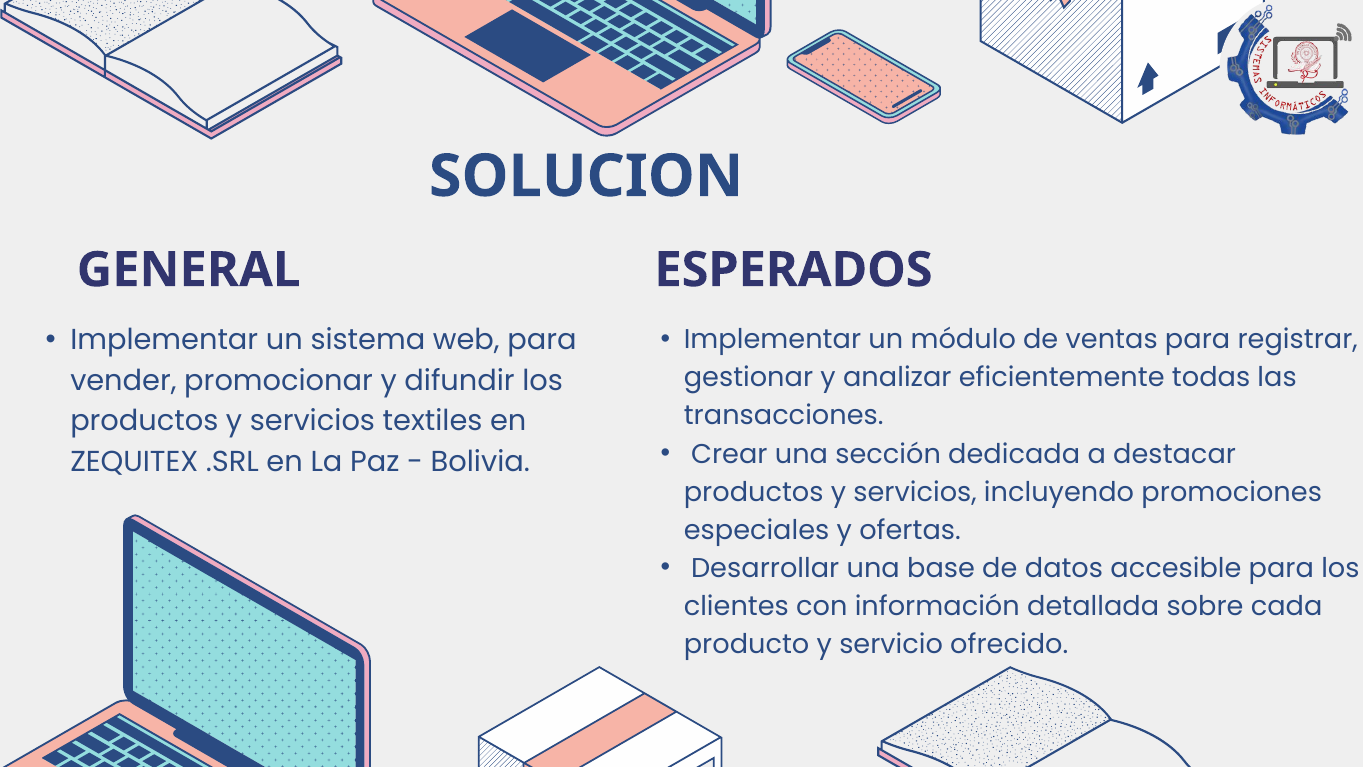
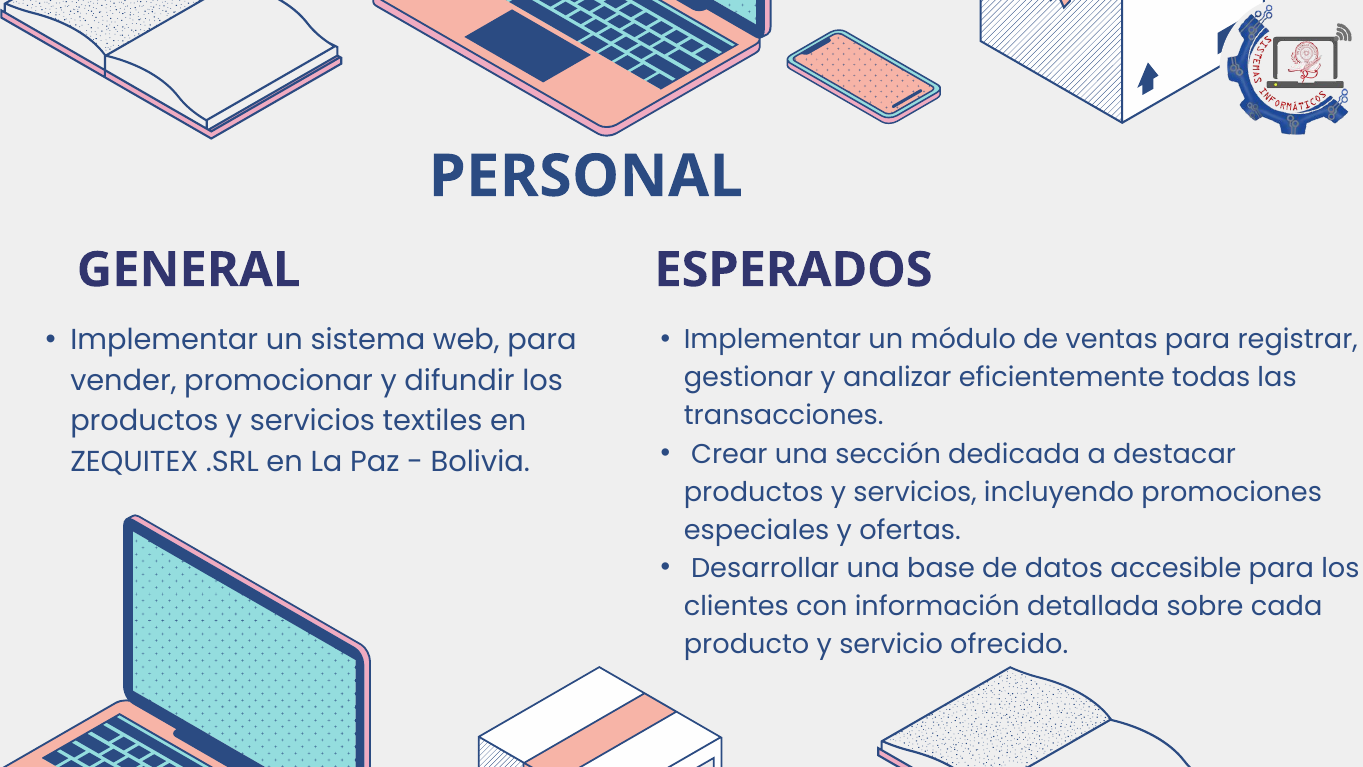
SOLUCION: SOLUCION -> PERSONAL (586, 176)
